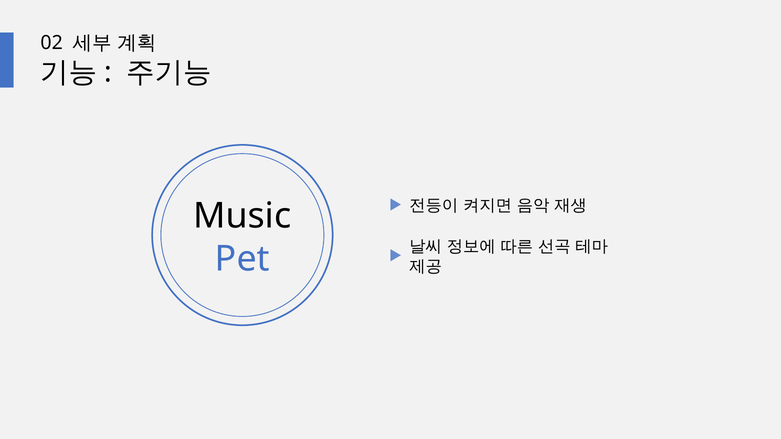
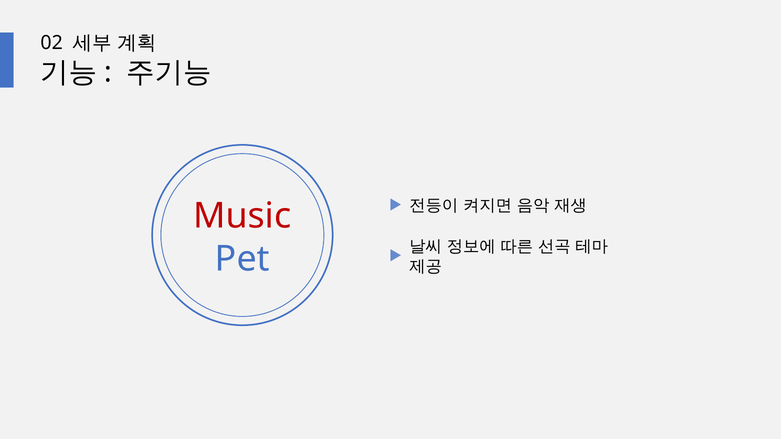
Music colour: black -> red (242, 216)
